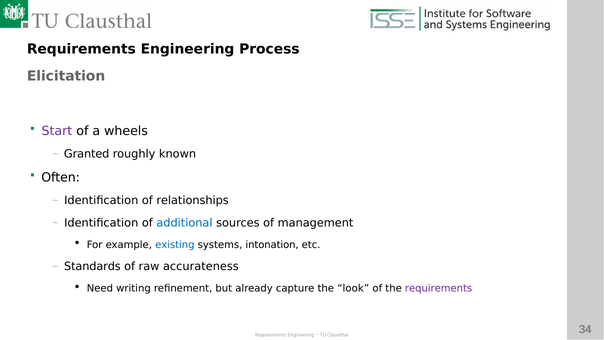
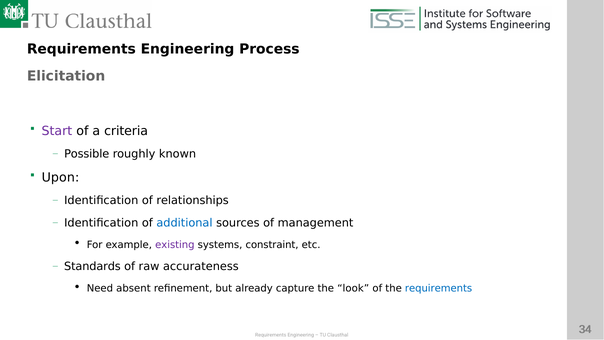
wheels: wheels -> criteria (126, 131)
Granted: Granted -> Possible (87, 154)
Often: Often -> Upon (60, 177)
existing colour: blue -> purple (175, 245)
intonation: intonation -> constraint (272, 245)
writing: writing -> absent (133, 288)
requirements colour: purple -> blue (439, 288)
